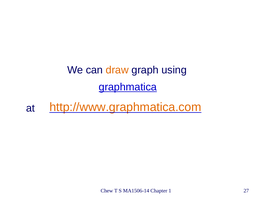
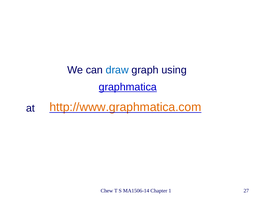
draw colour: orange -> blue (117, 70)
